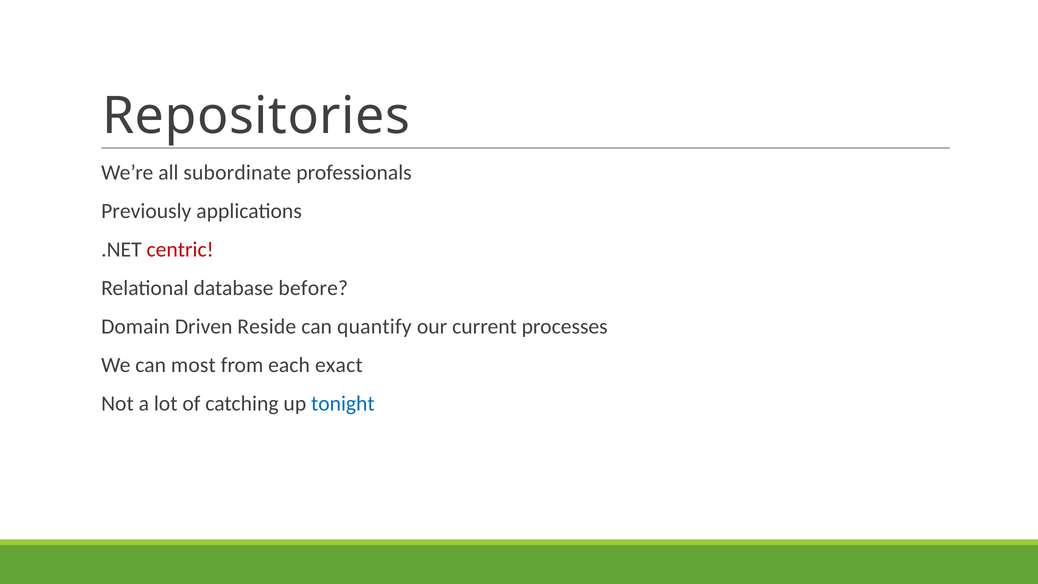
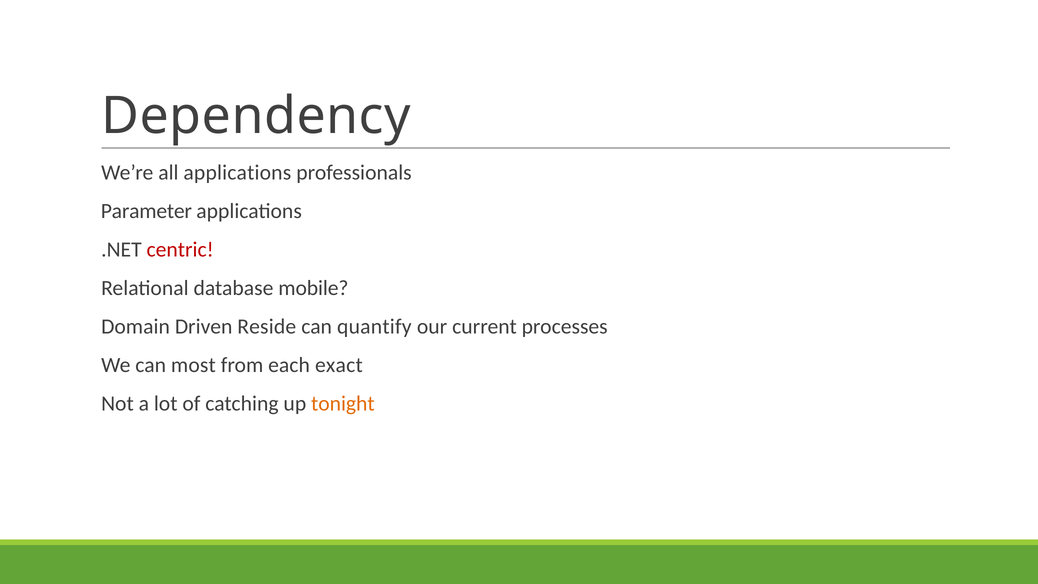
Repositories: Repositories -> Dependency (256, 116)
all subordinate: subordinate -> applications (237, 173)
Previously: Previously -> Parameter (146, 211)
before: before -> mobile (313, 288)
tonight colour: blue -> orange (343, 404)
